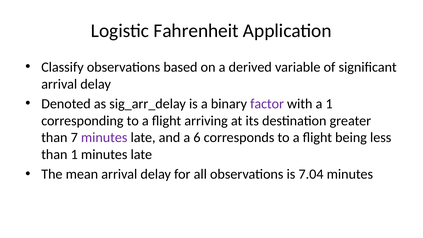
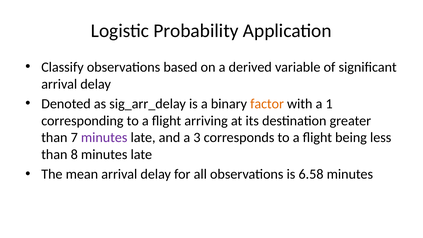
Fahrenheit: Fahrenheit -> Probability (196, 31)
factor colour: purple -> orange (267, 104)
6: 6 -> 3 (197, 138)
than 1: 1 -> 8 (74, 155)
7.04: 7.04 -> 6.58 (311, 174)
